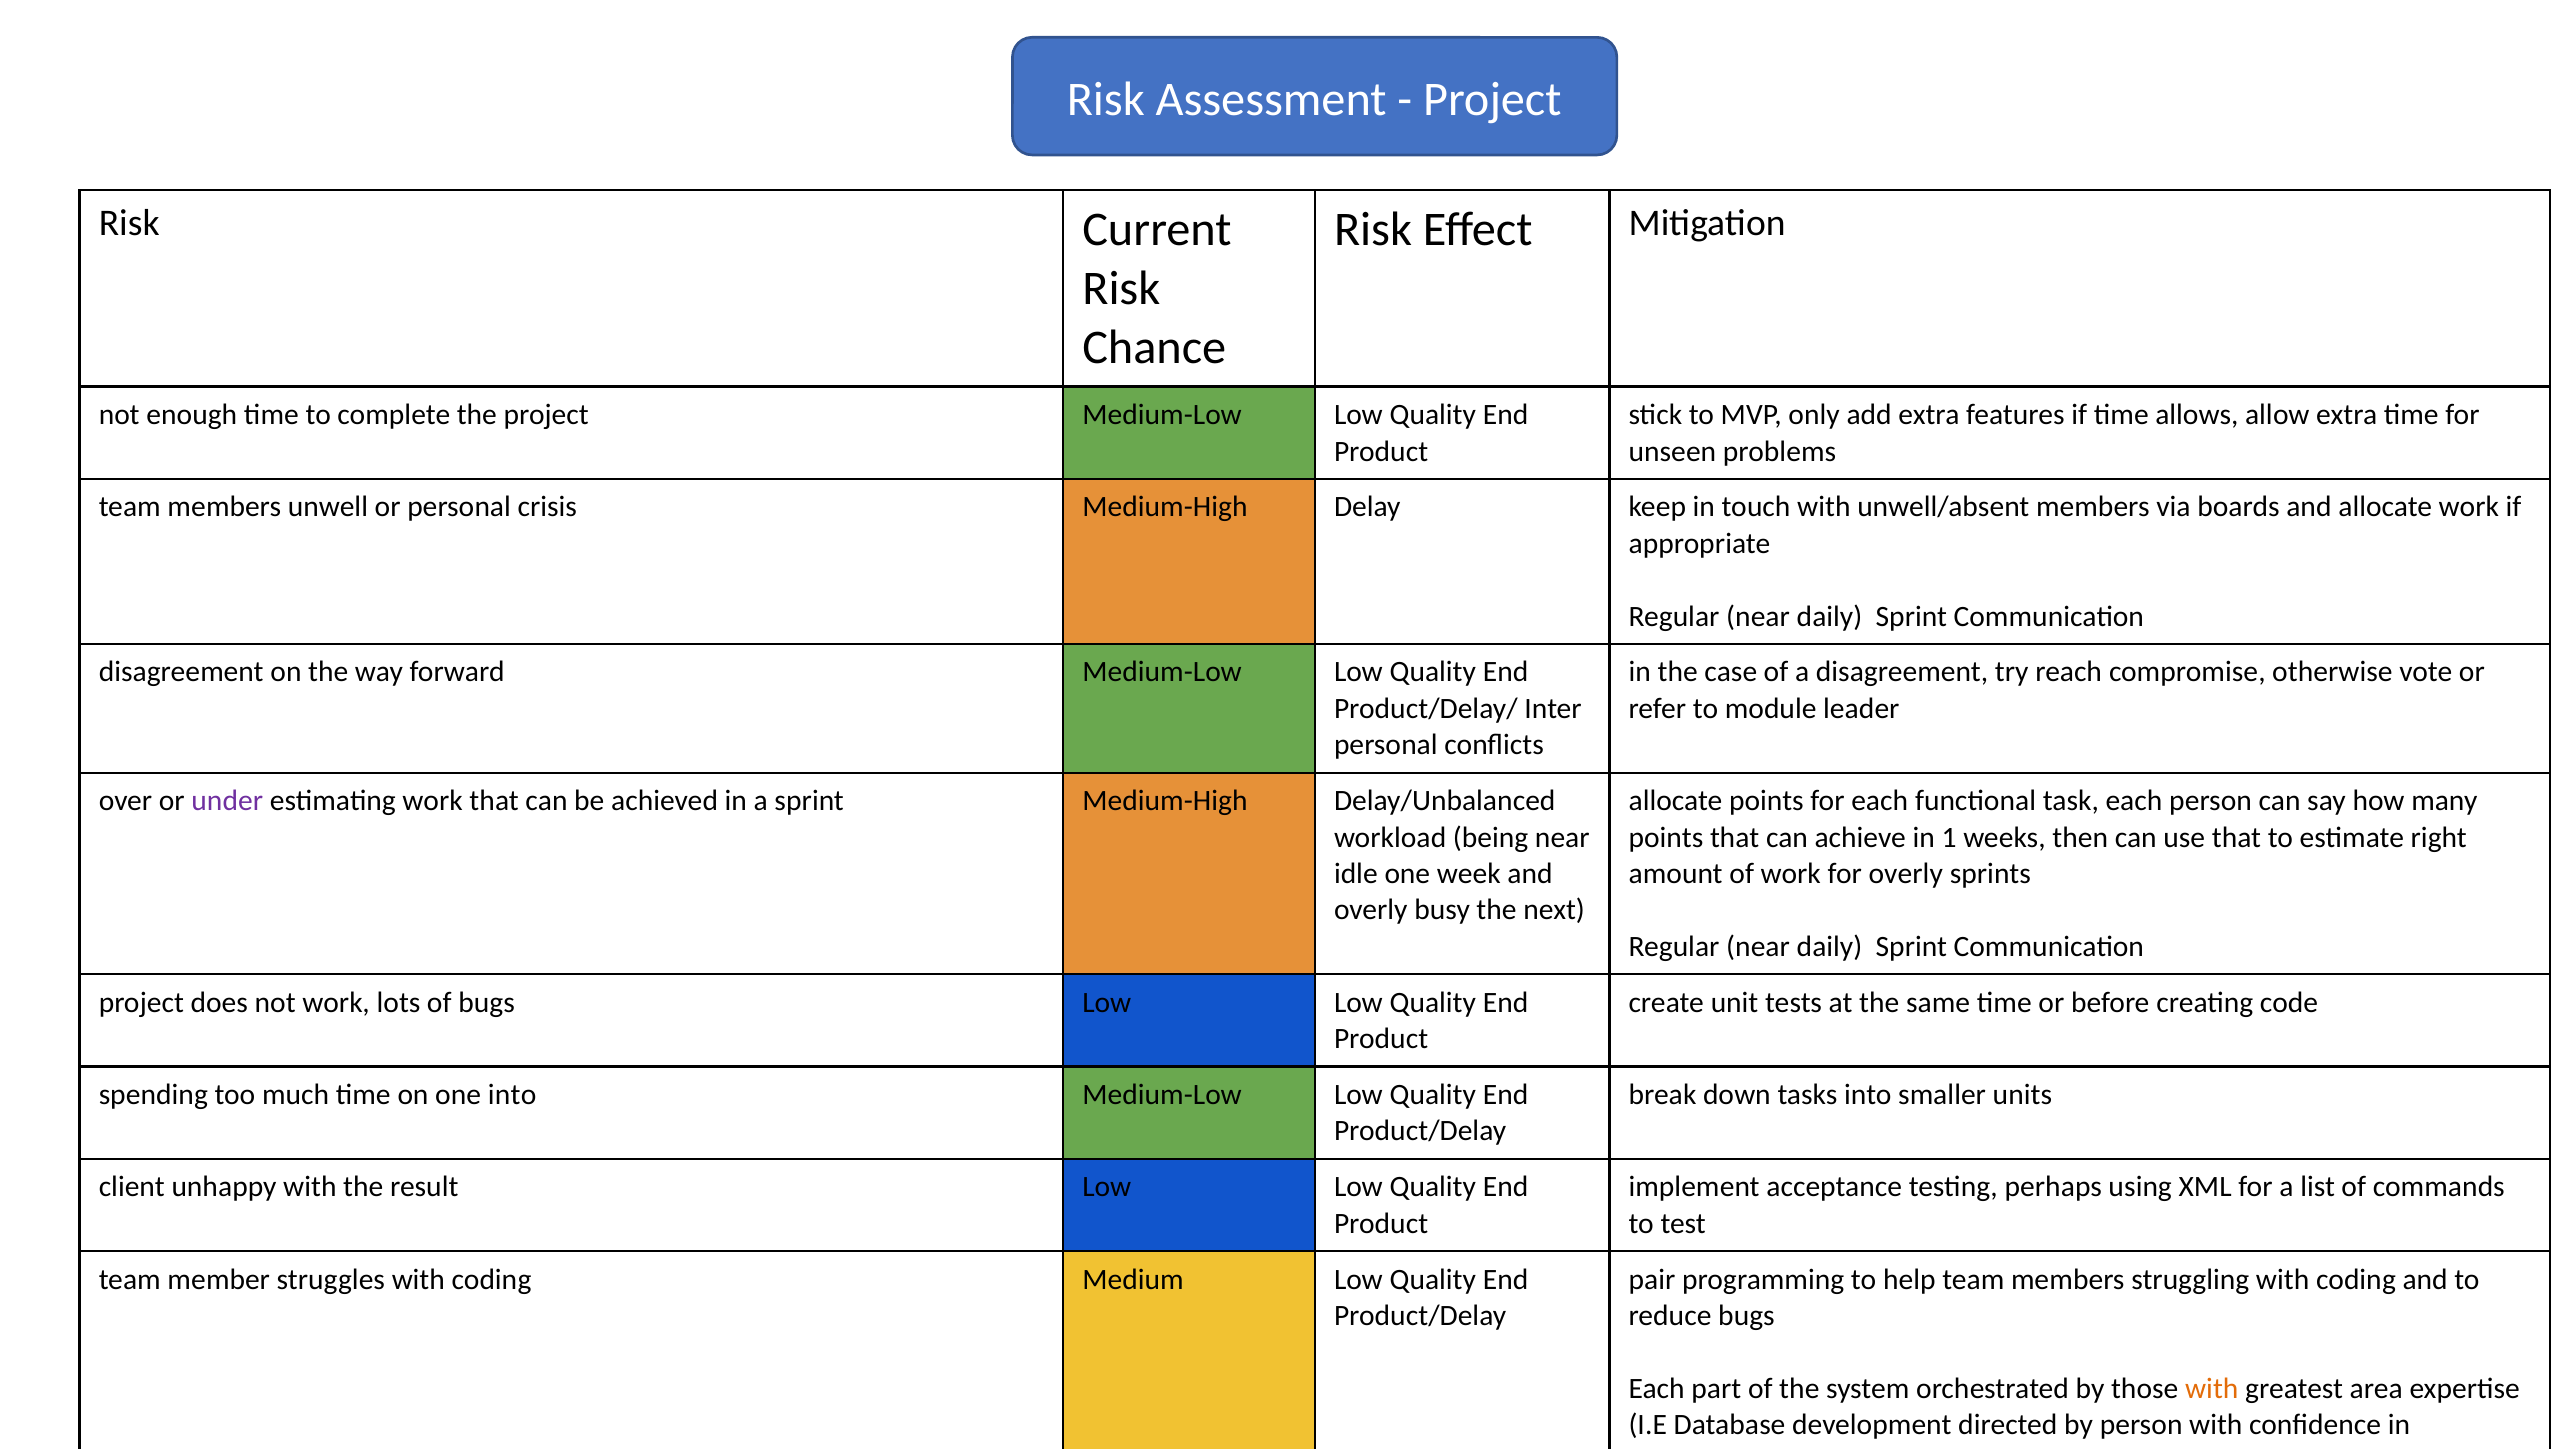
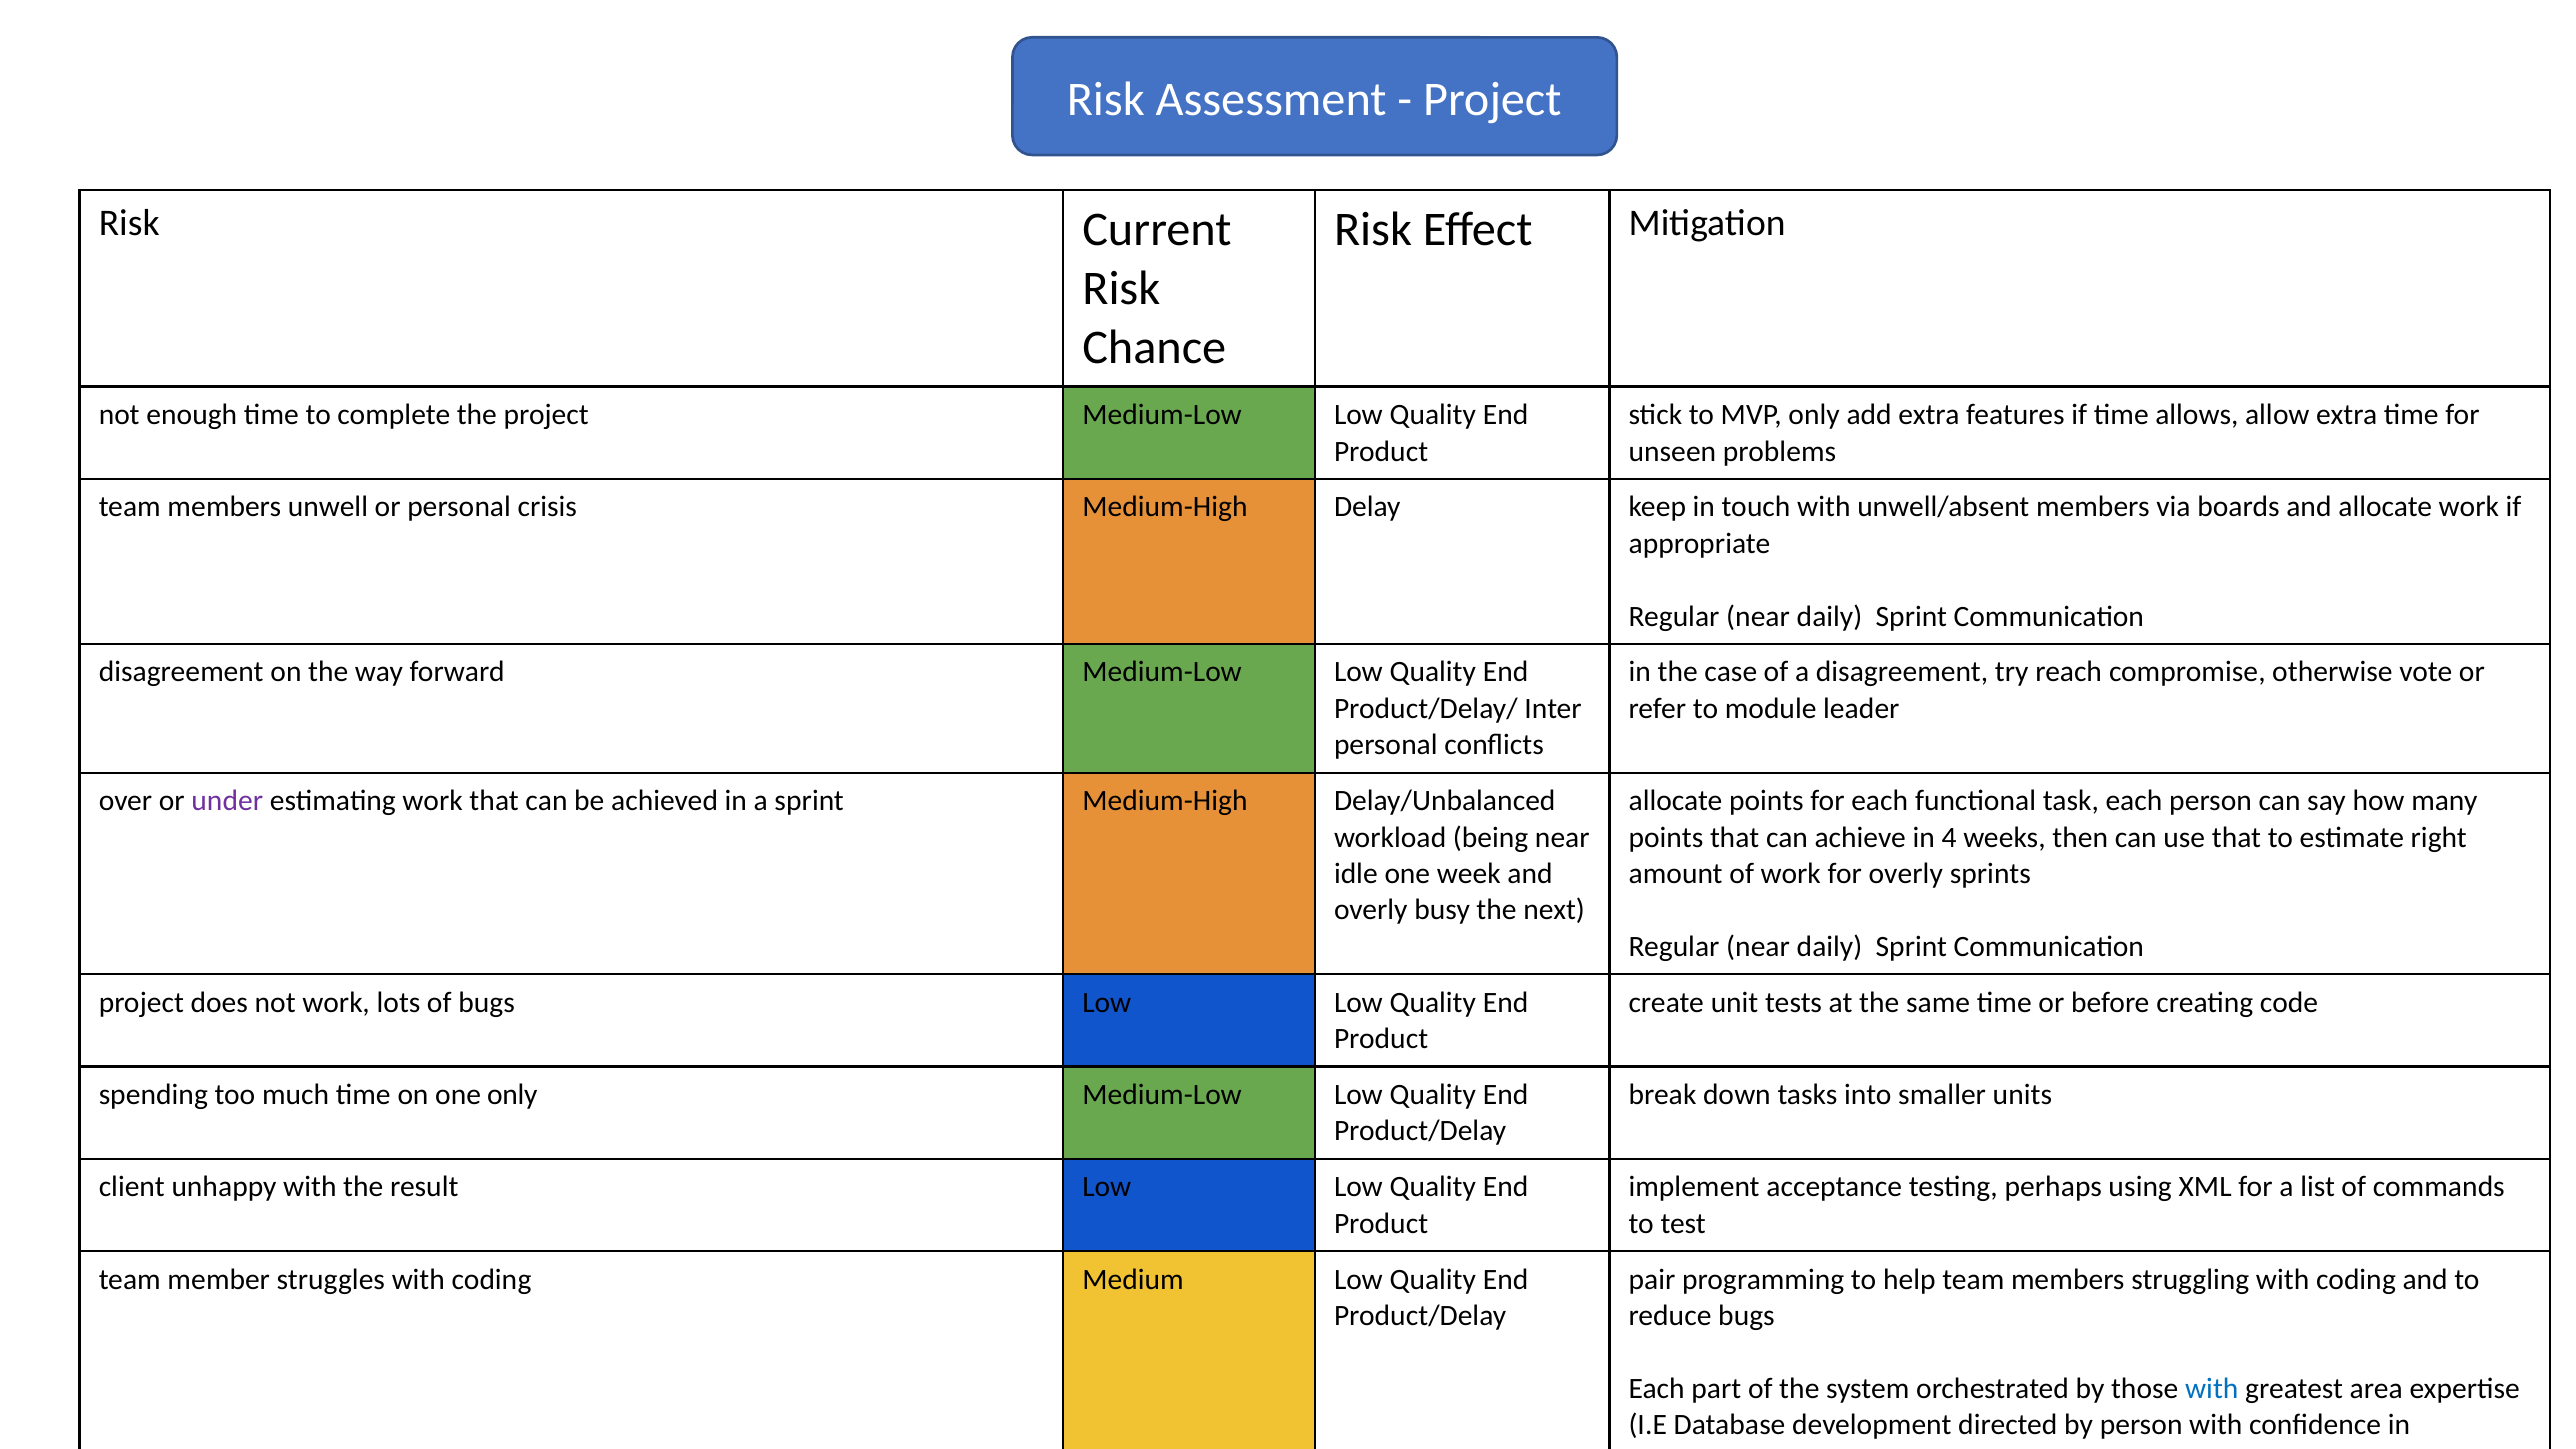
1: 1 -> 4 (1949, 837)
one into: into -> only (512, 1095)
with colour: orange -> blue (2212, 1389)
